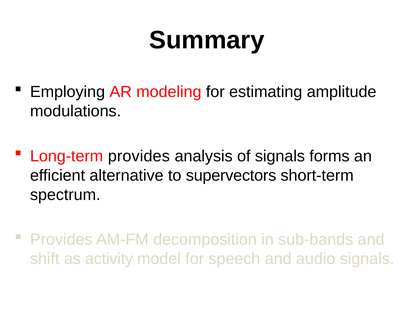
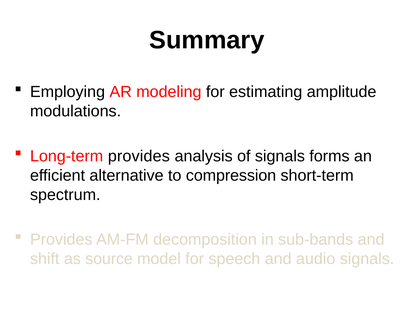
supervectors: supervectors -> compression (231, 176)
activity: activity -> source (109, 259)
